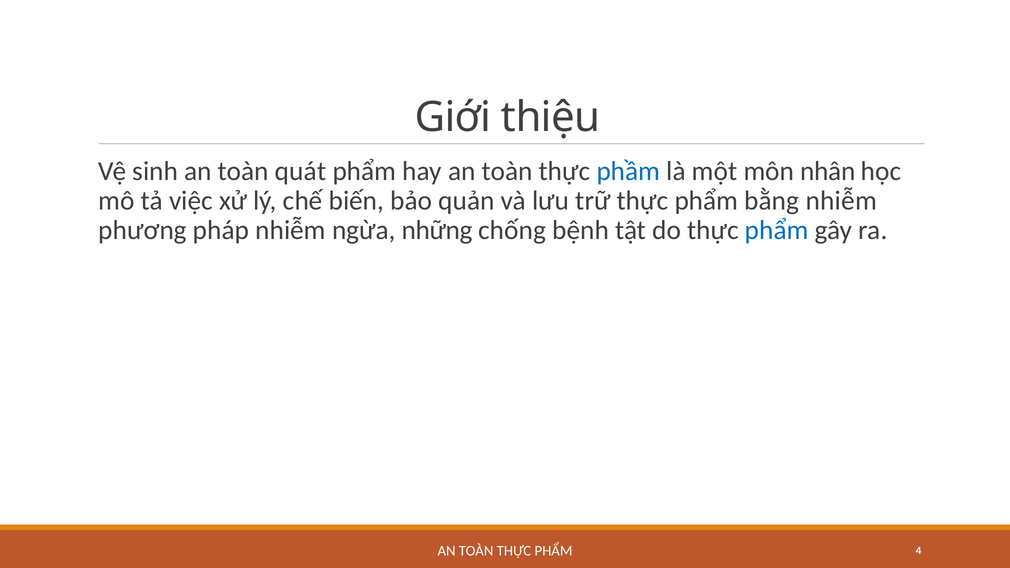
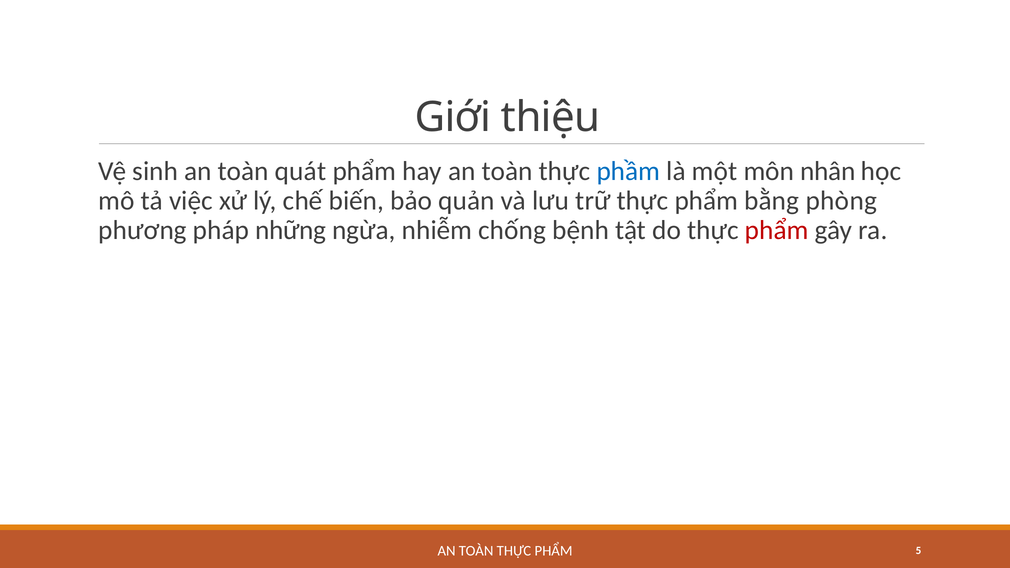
bằng nhiễm: nhiễm -> phòng (841, 201)
pháp nhiễm: nhiễm -> những (291, 230)
những: những -> nhiễm (437, 230)
phẩm colour: blue -> red (777, 230)
4: 4 -> 5 (919, 551)
